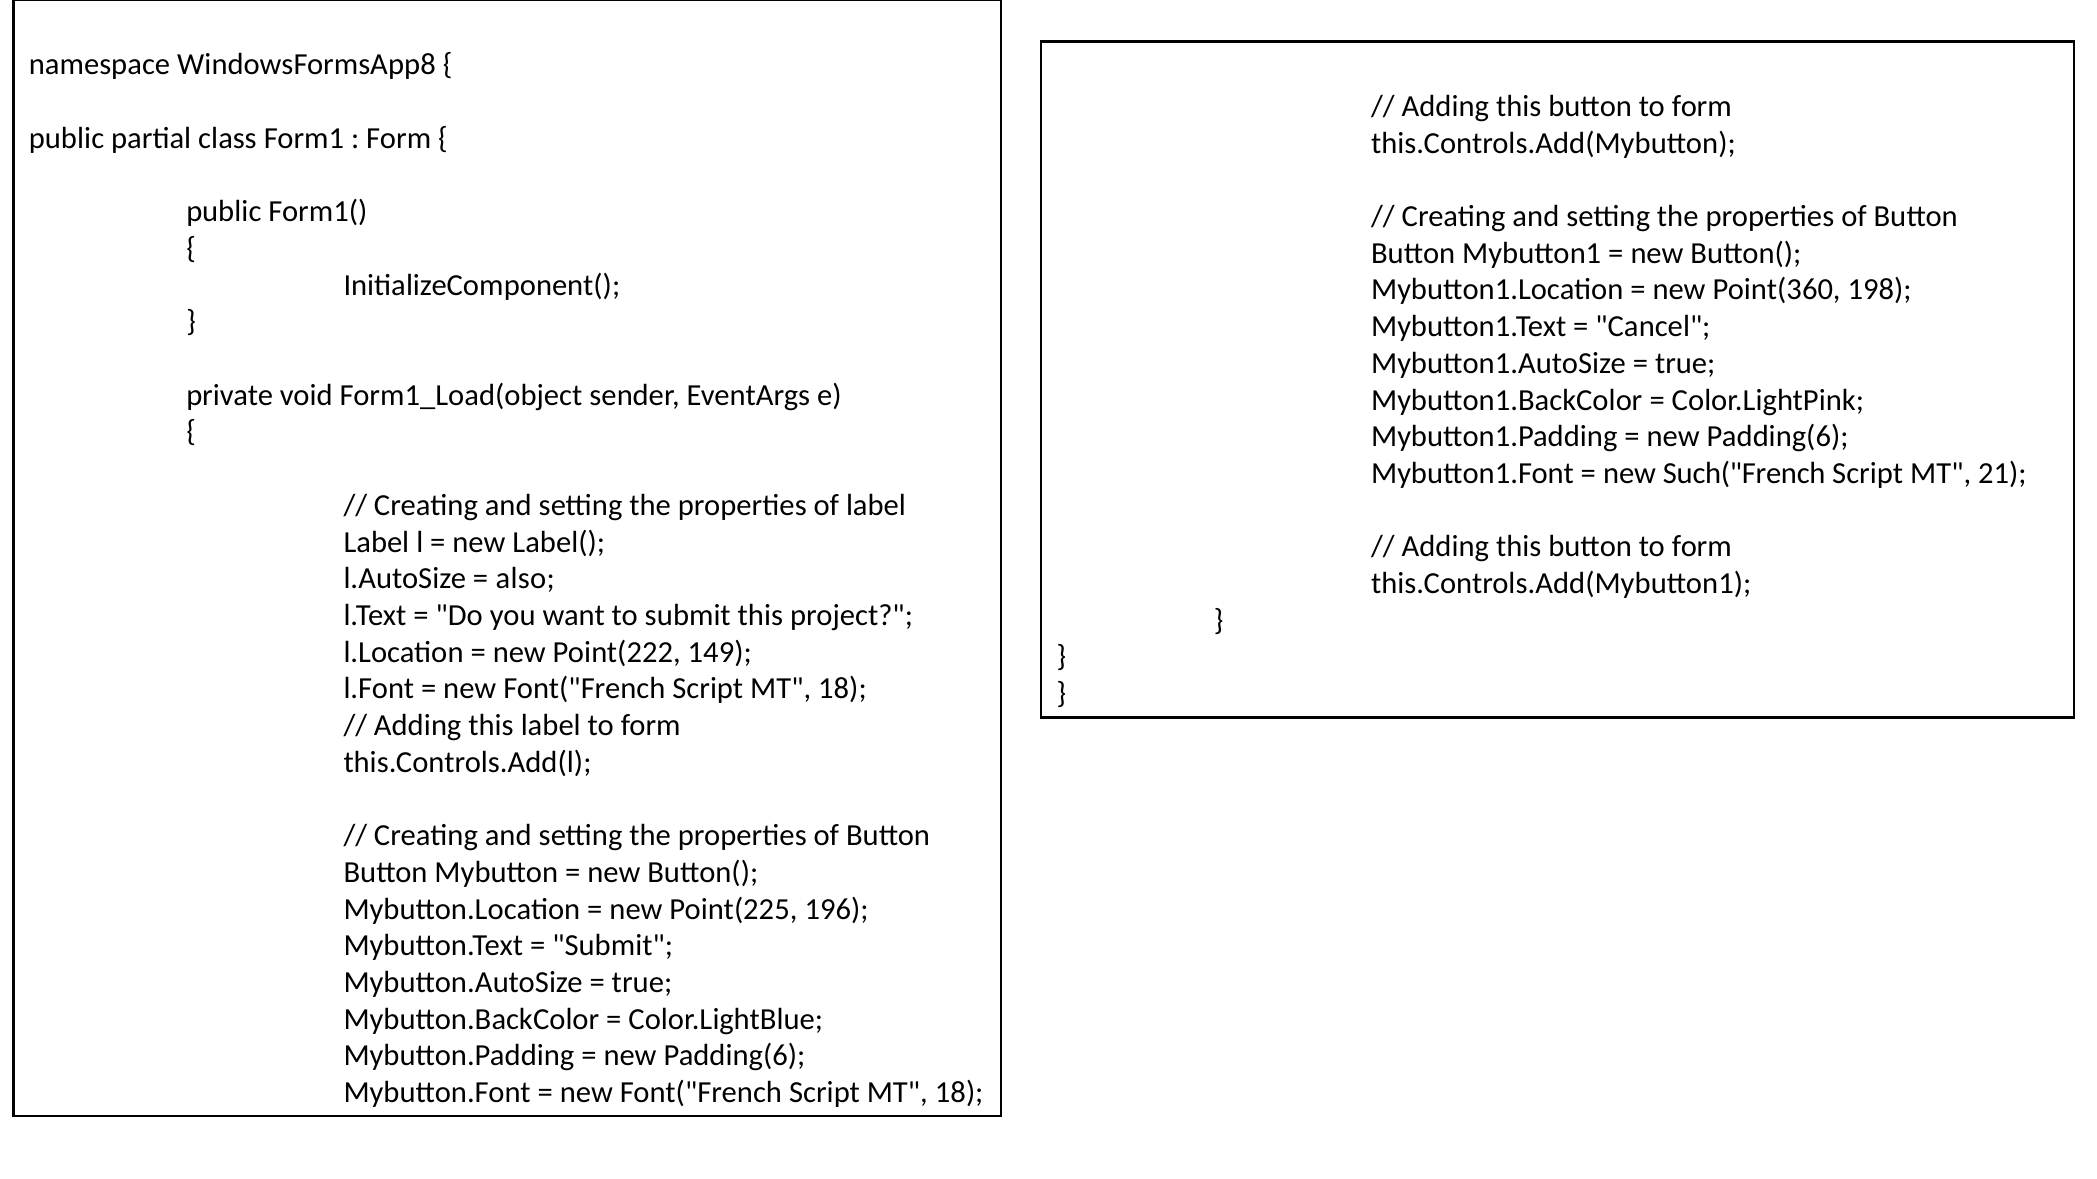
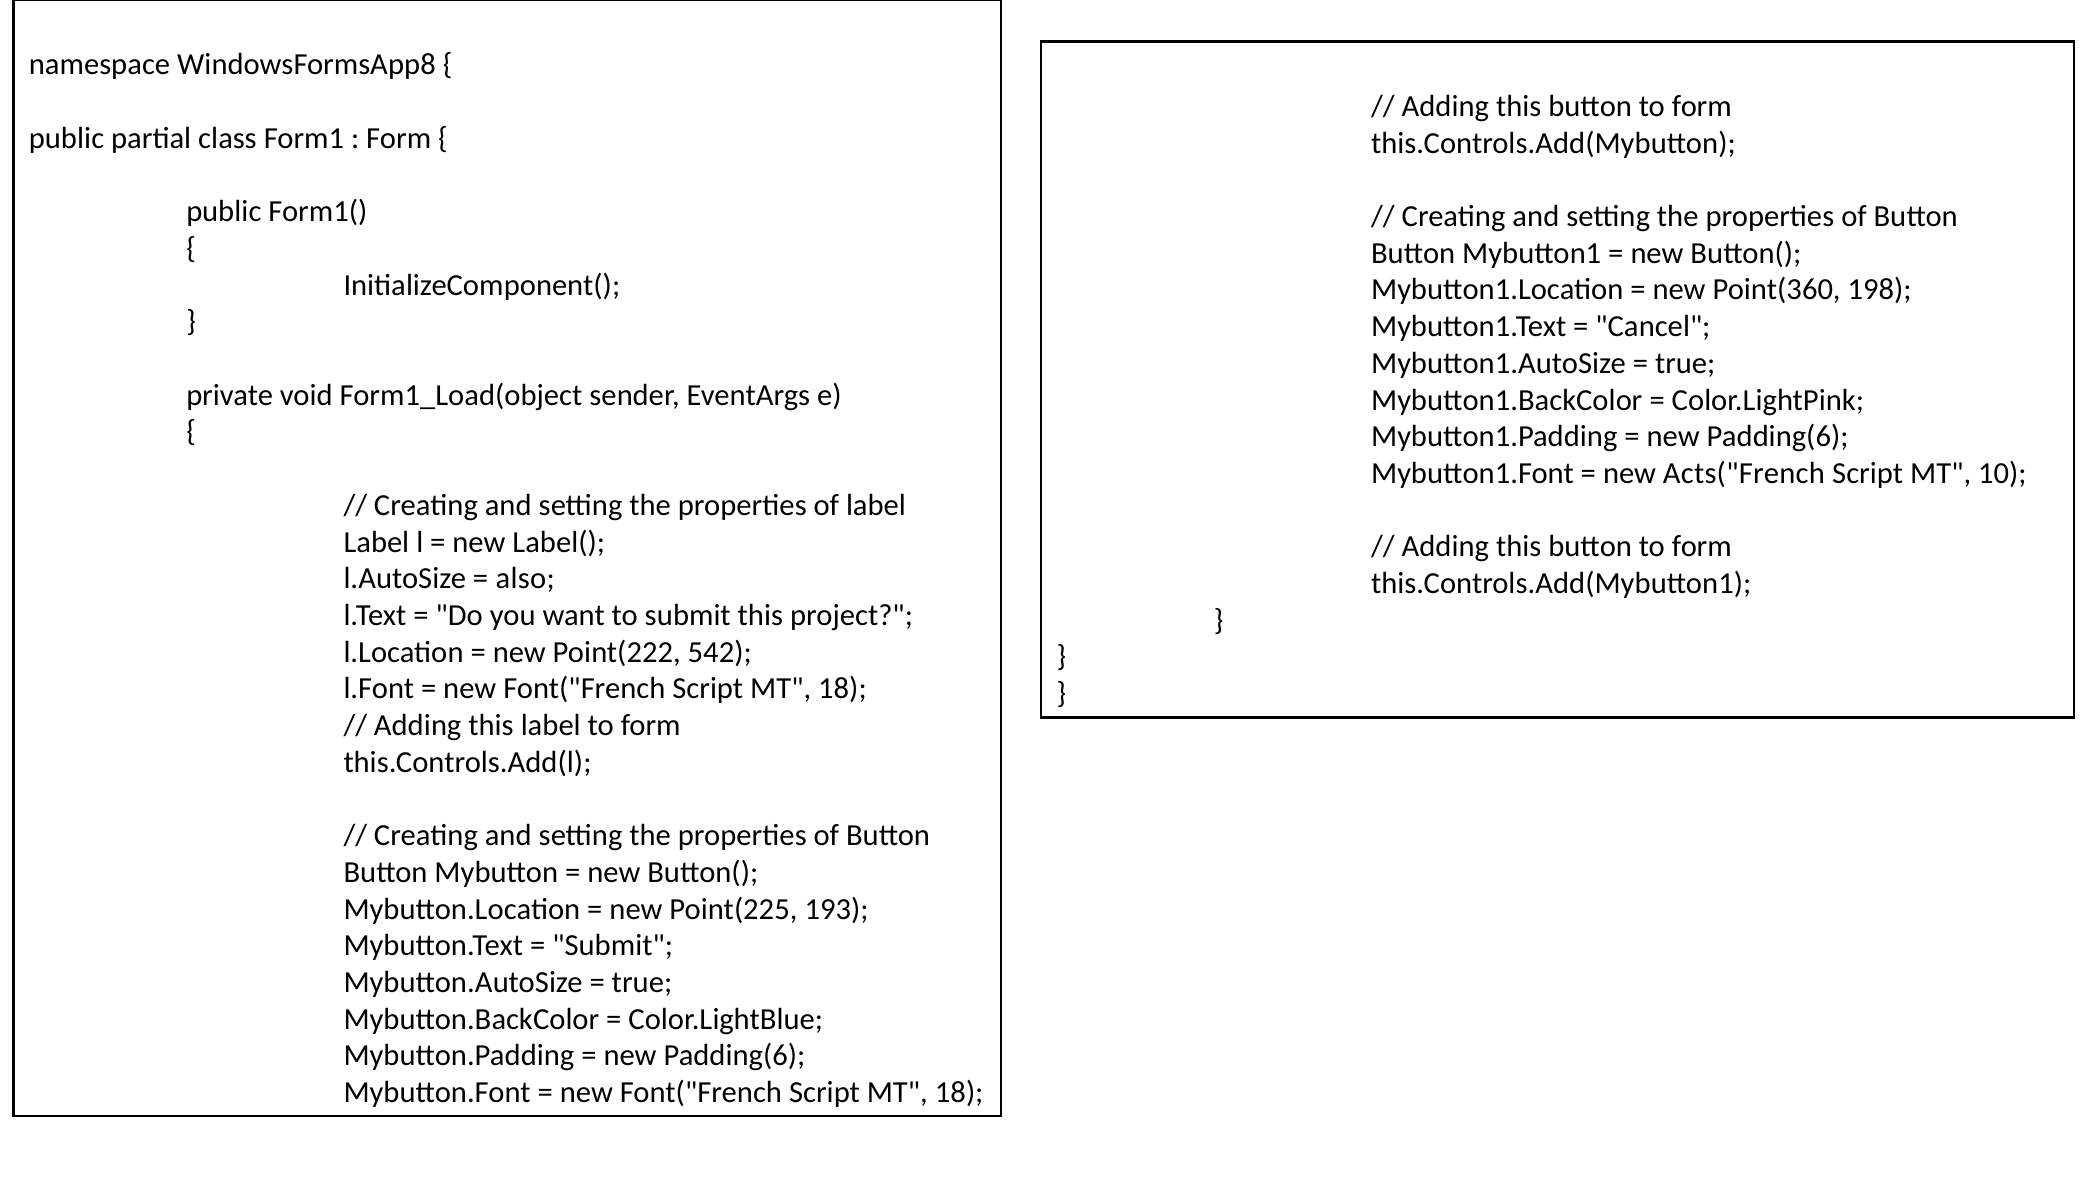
Such("French: Such("French -> Acts("French (1744, 474)
21: 21 -> 10 (2002, 474)
149: 149 -> 542 (720, 652)
196: 196 -> 193 (836, 909)
